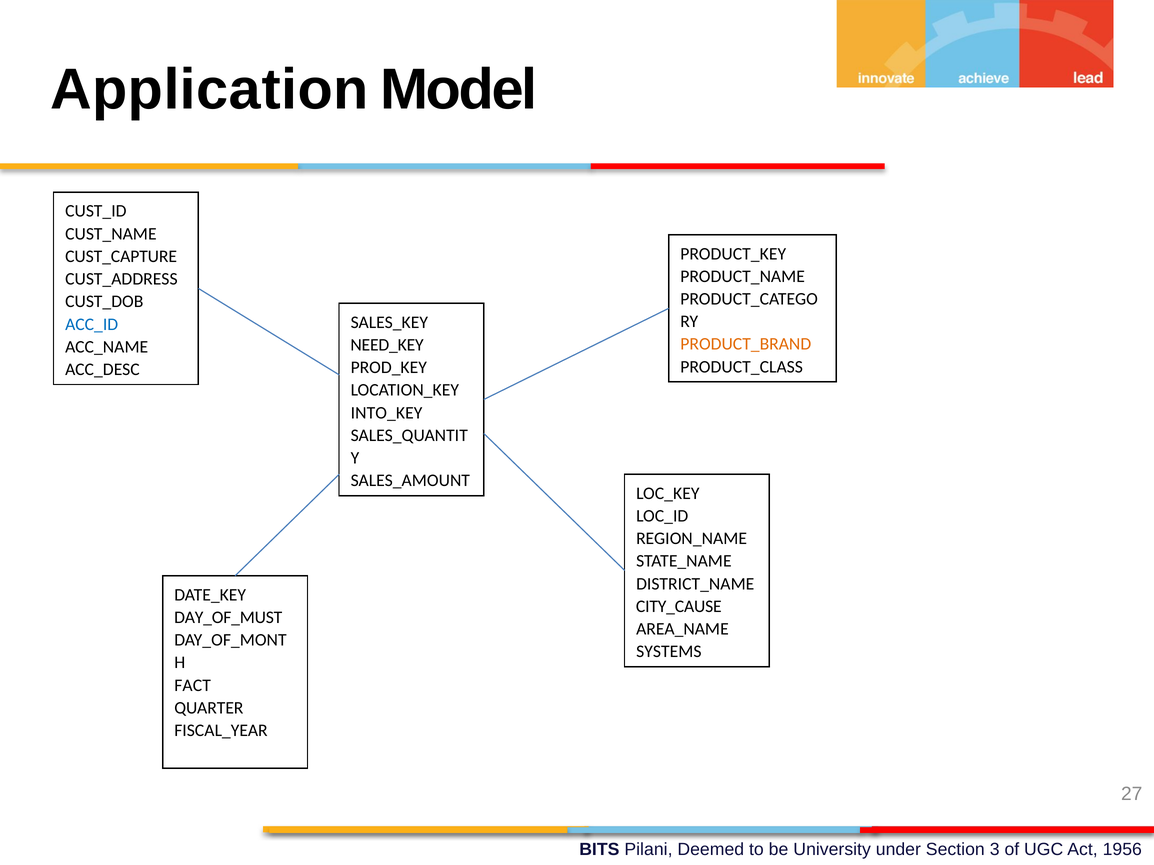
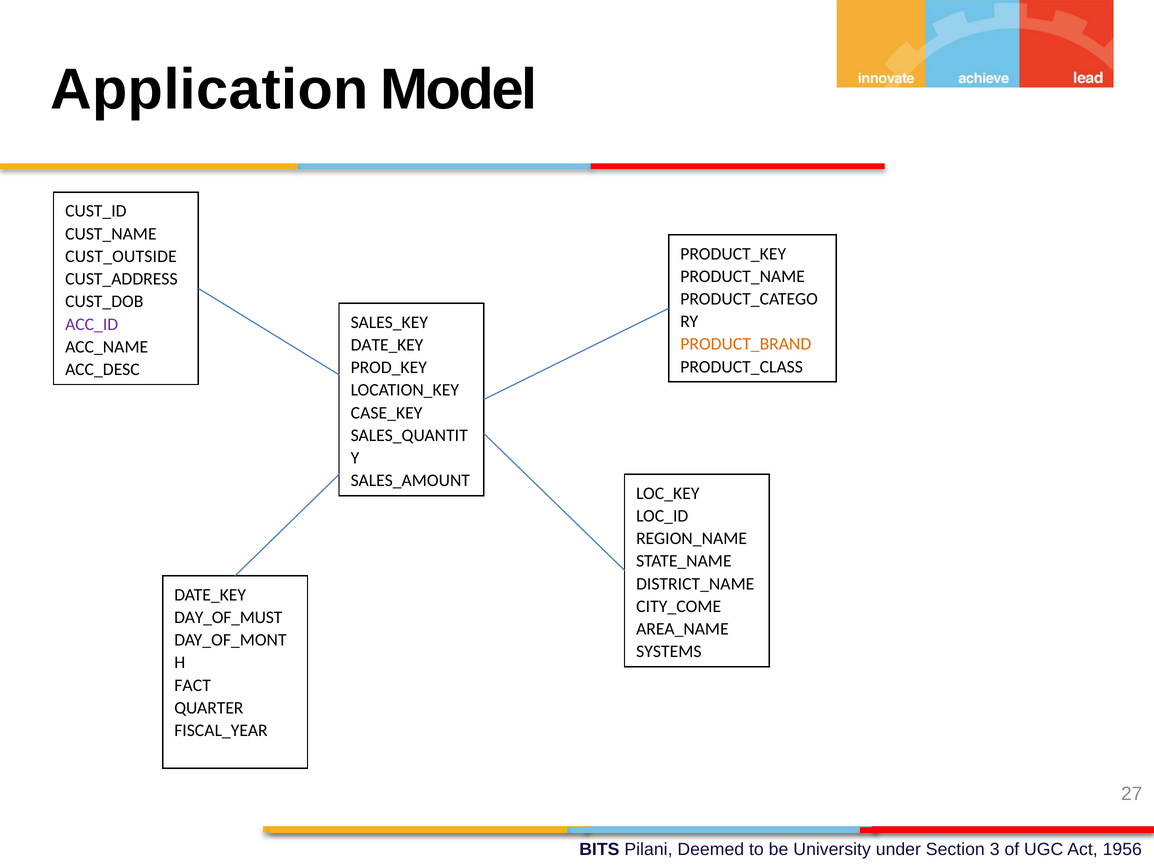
CUST_CAPTURE: CUST_CAPTURE -> CUST_OUTSIDE (121, 257)
ACC_ID colour: blue -> purple (92, 324)
NEED_KEY: NEED_KEY -> DATE_KEY (387, 345)
INTO_KEY: INTO_KEY -> CASE_KEY (387, 413)
CITY_CAUSE: CITY_CAUSE -> CITY_COME (679, 607)
